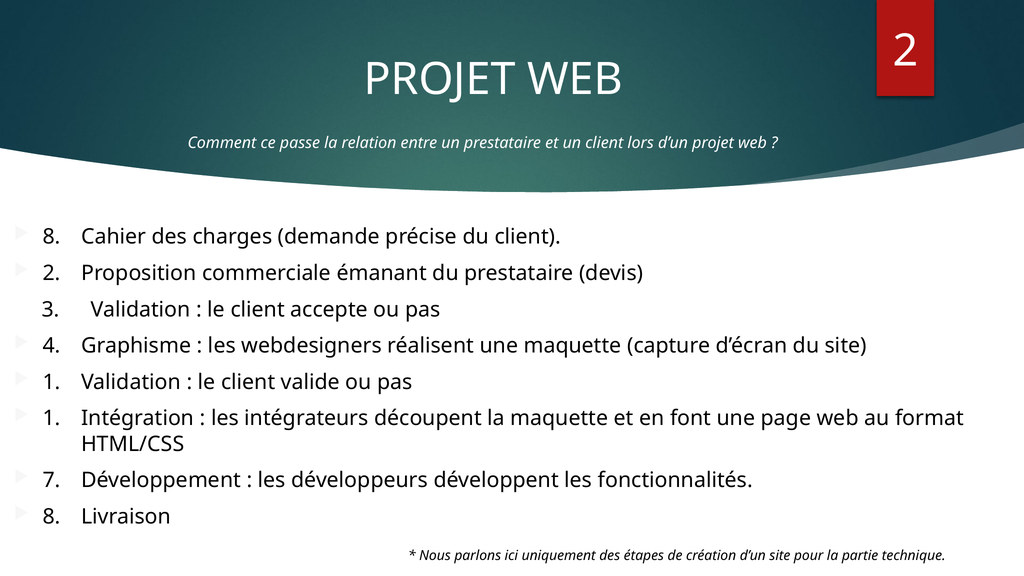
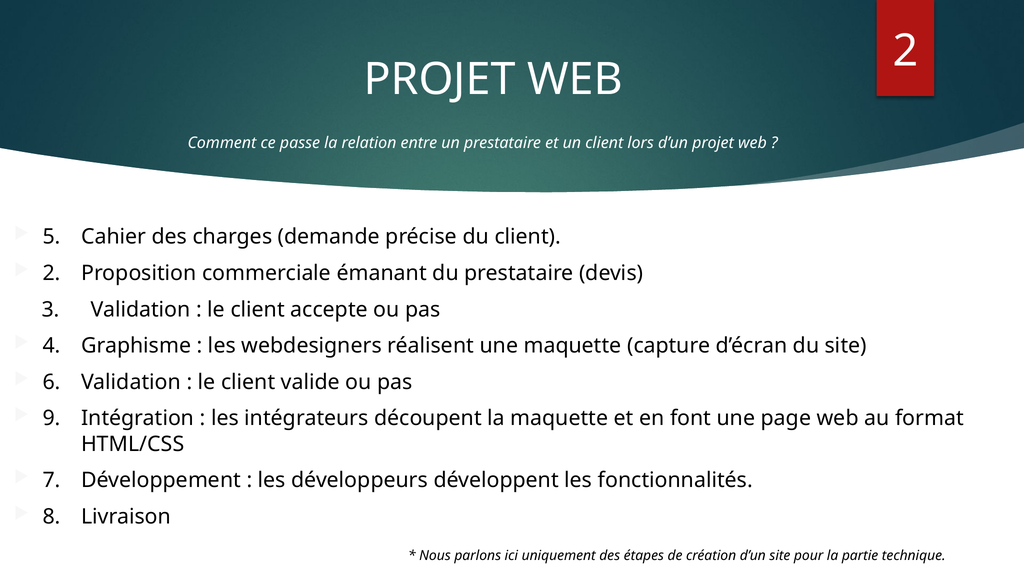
8: 8 -> 5 (52, 237)
1: 1 -> 6 (52, 382)
1: 1 -> 9 (52, 418)
